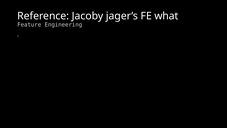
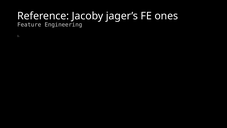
what: what -> ones (166, 16)
